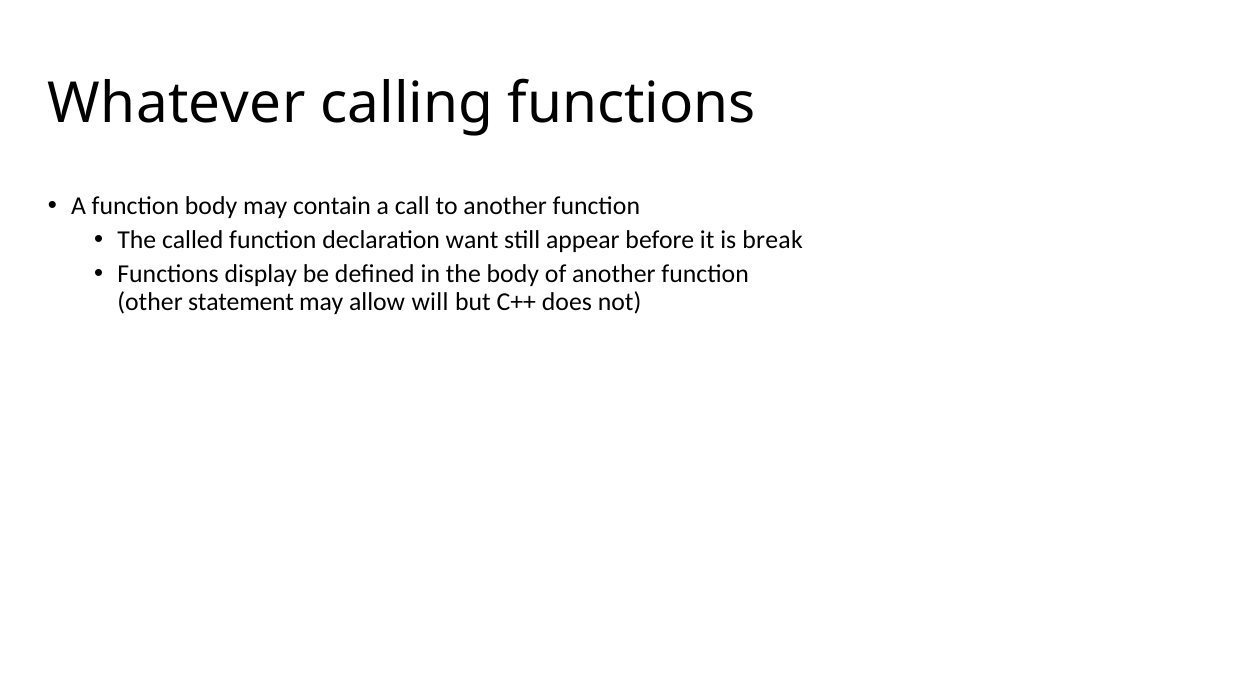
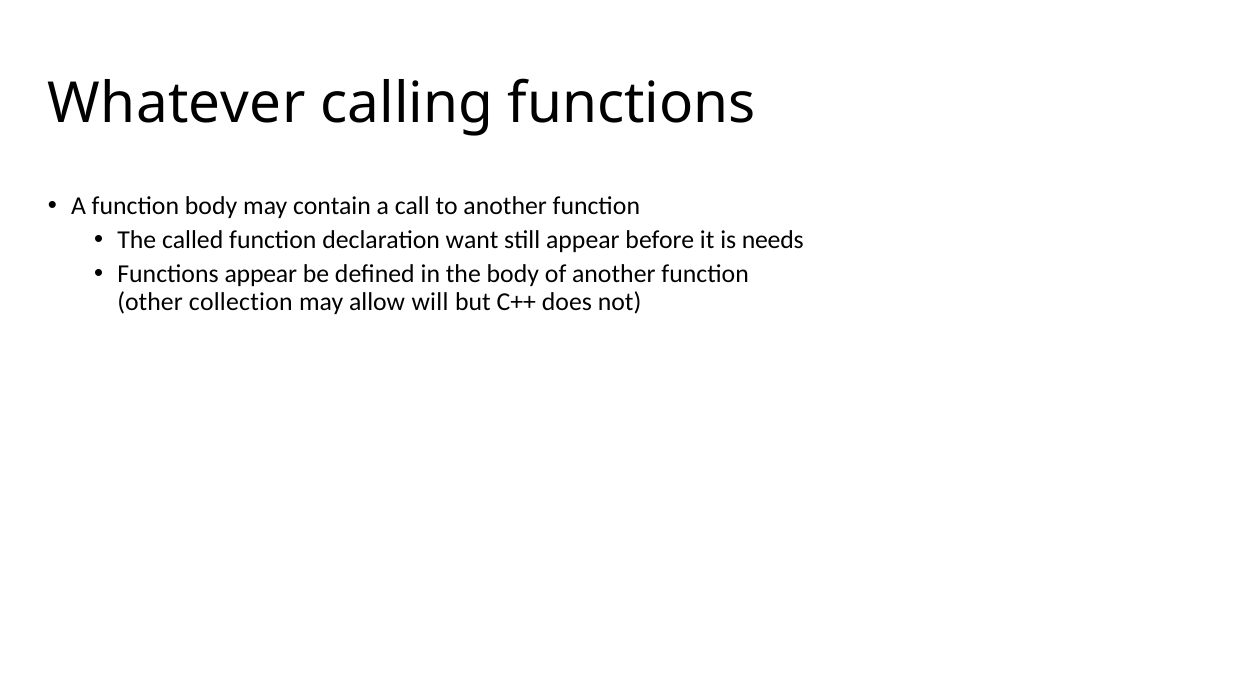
break: break -> needs (773, 240)
Functions display: display -> appear (261, 274)
statement: statement -> collection (241, 302)
